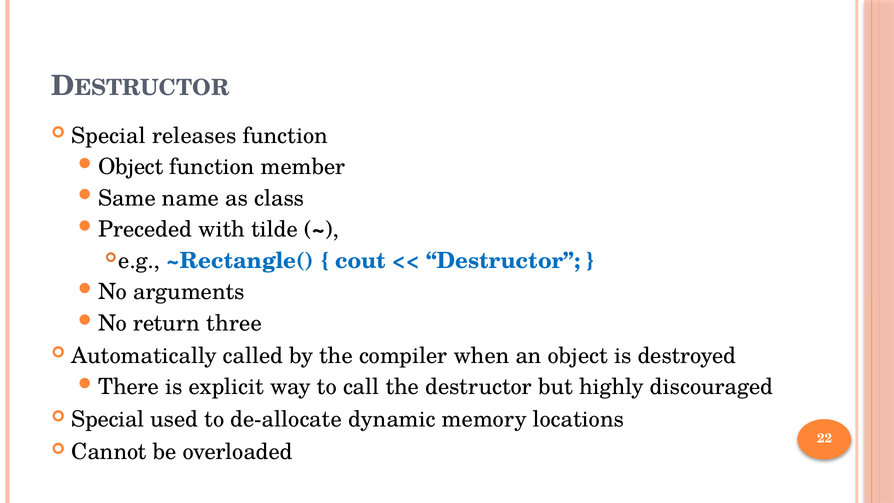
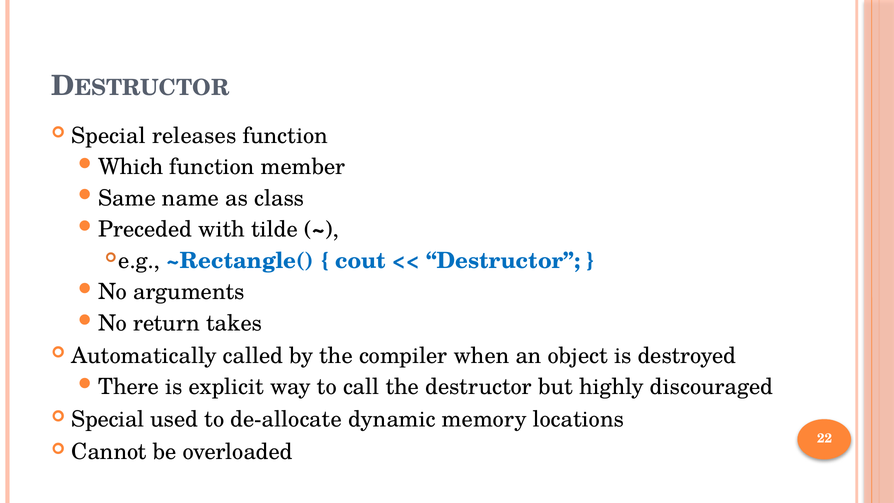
Object: Object -> Which (131, 167)
three: three -> takes (234, 323)
